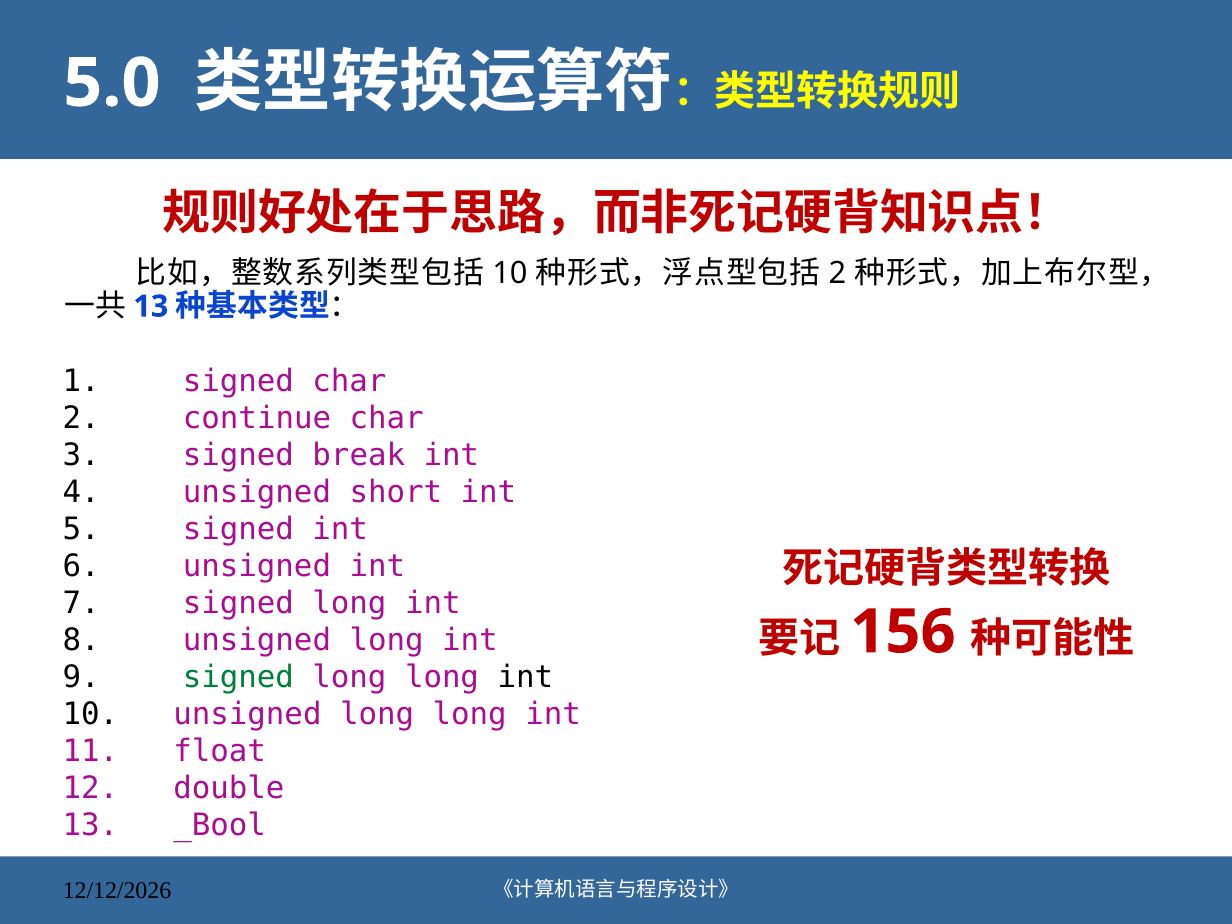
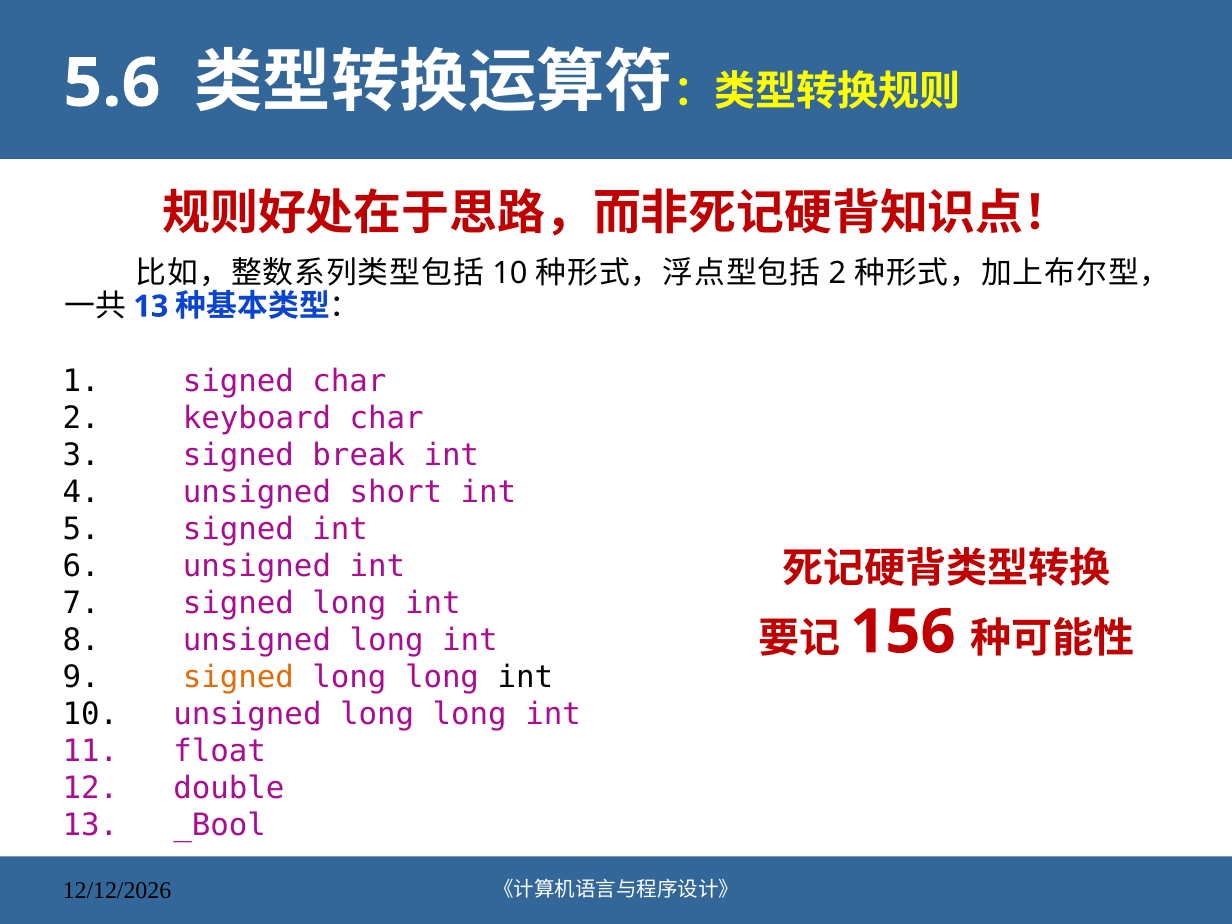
5.0: 5.0 -> 5.6 (112, 83)
continue: continue -> keyboard (257, 419)
signed colour: green -> orange (238, 677)
